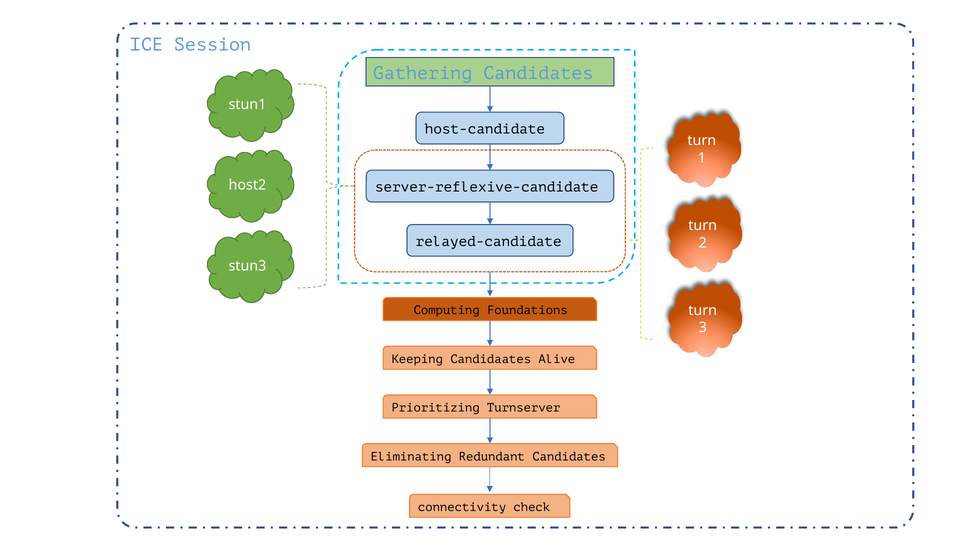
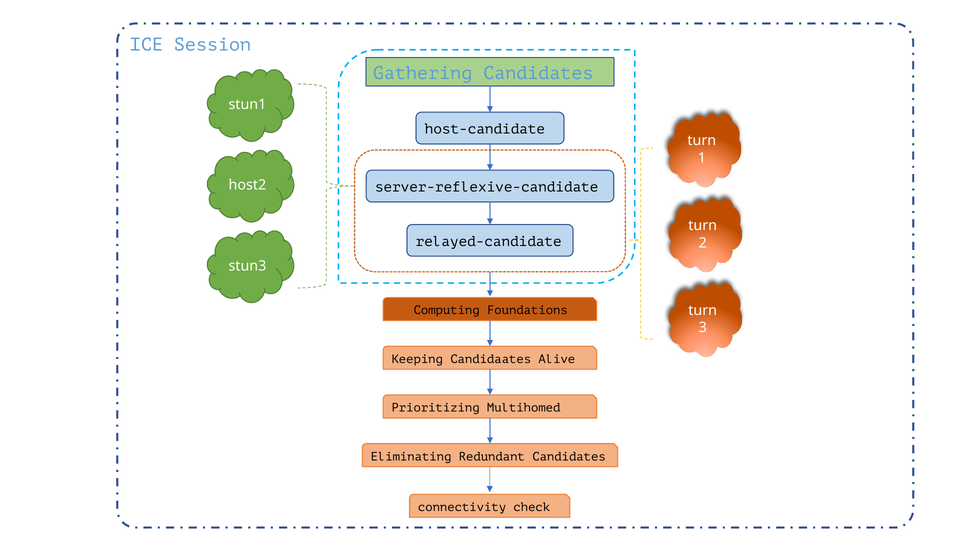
Turnserver: Turnserver -> Multihomed (524, 408)
